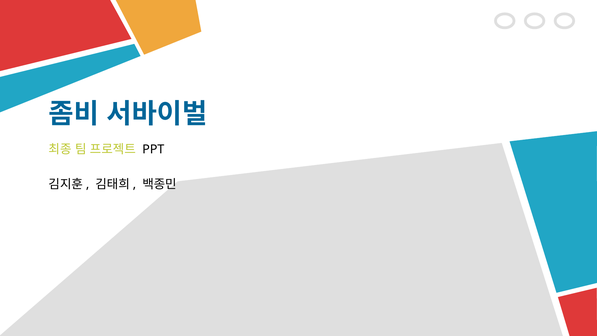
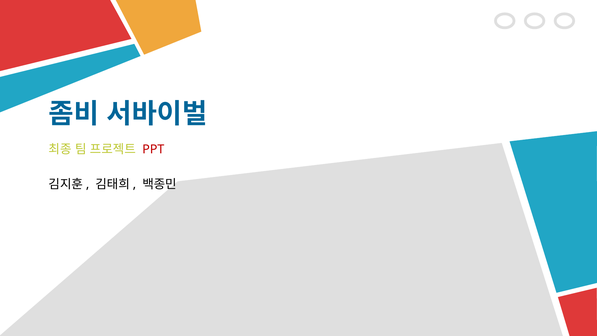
PPT colour: black -> red (153, 149)
